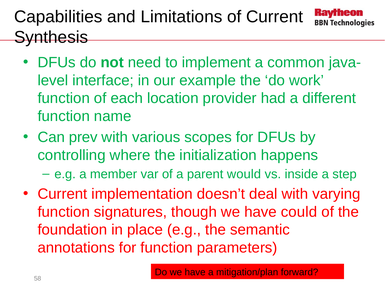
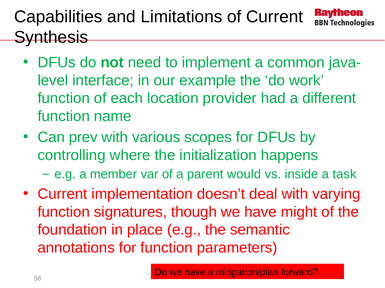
step: step -> task (344, 175)
could: could -> might (299, 212)
